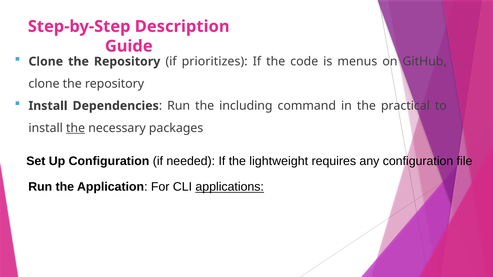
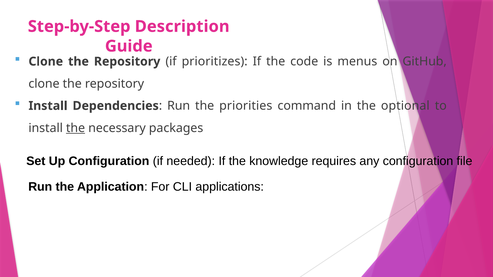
including: including -> priorities (246, 106)
practical: practical -> optional (405, 106)
lightweight: lightweight -> knowledge (279, 161)
applications underline: present -> none (230, 187)
